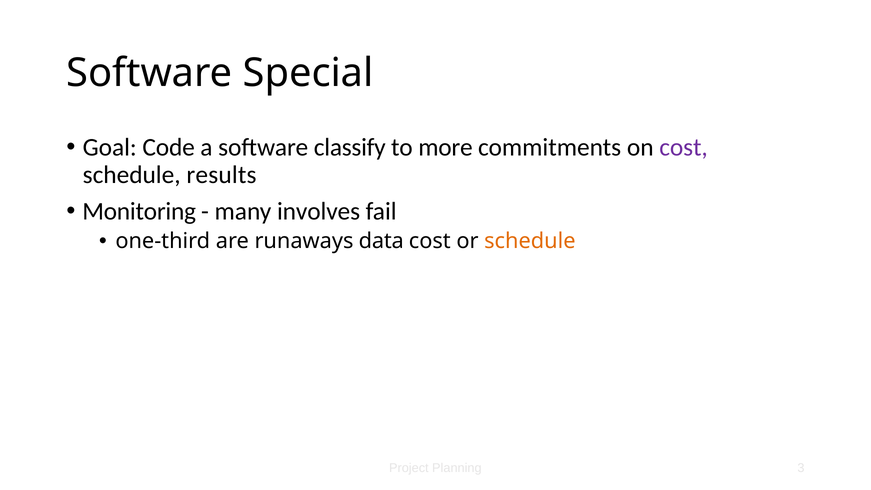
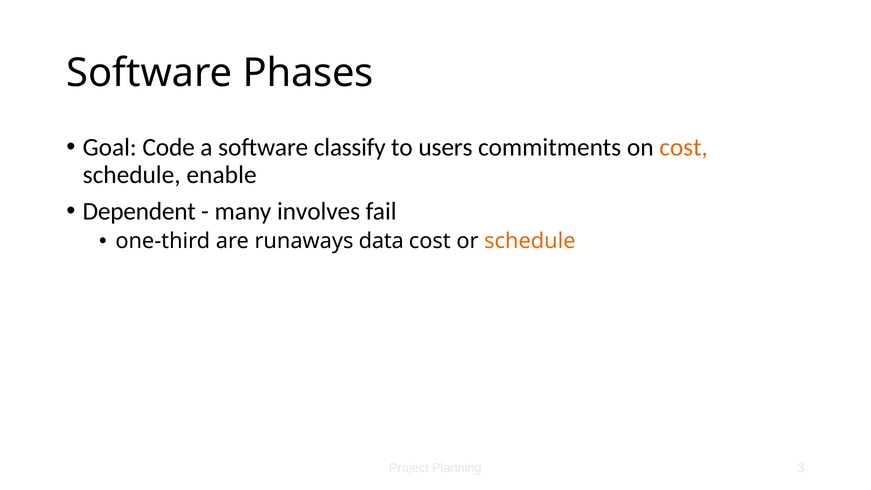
Special: Special -> Phases (308, 73)
more: more -> users (445, 147)
cost colour: purple -> orange (684, 147)
results: results -> enable (222, 175)
Monitoring: Monitoring -> Dependent (139, 211)
